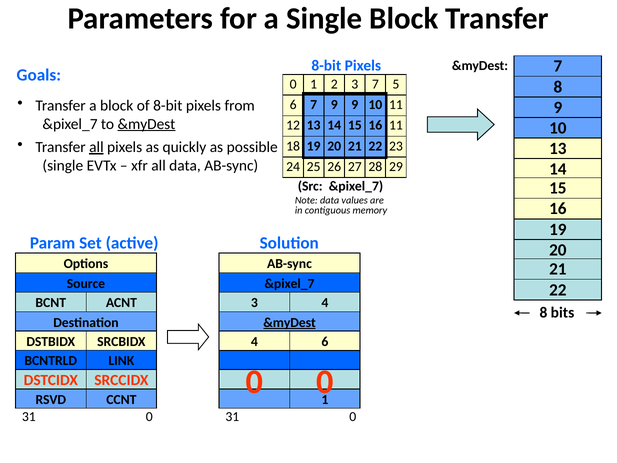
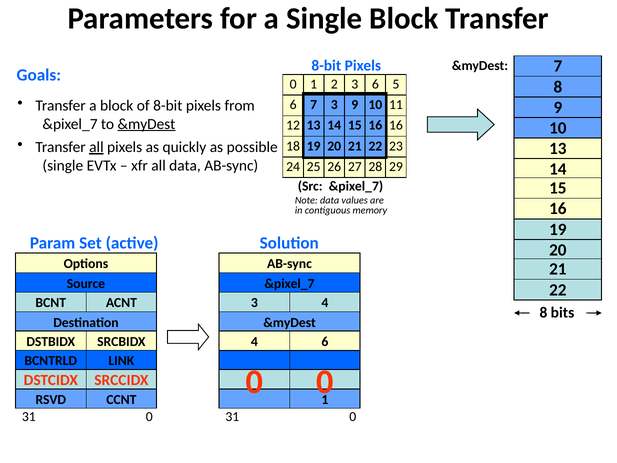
3 7: 7 -> 6 (375, 84)
7 9: 9 -> 3 (334, 105)
16 11: 11 -> 16 (396, 125)
&myDest underline: present -> none (290, 322)
